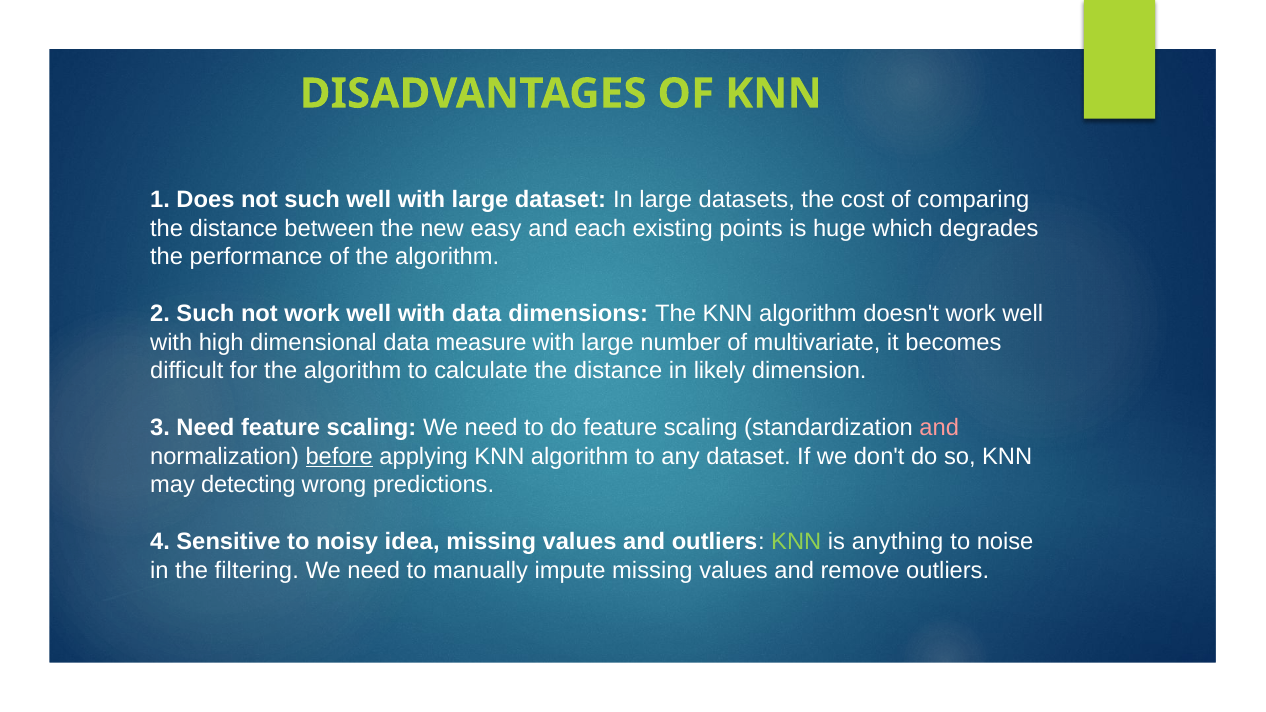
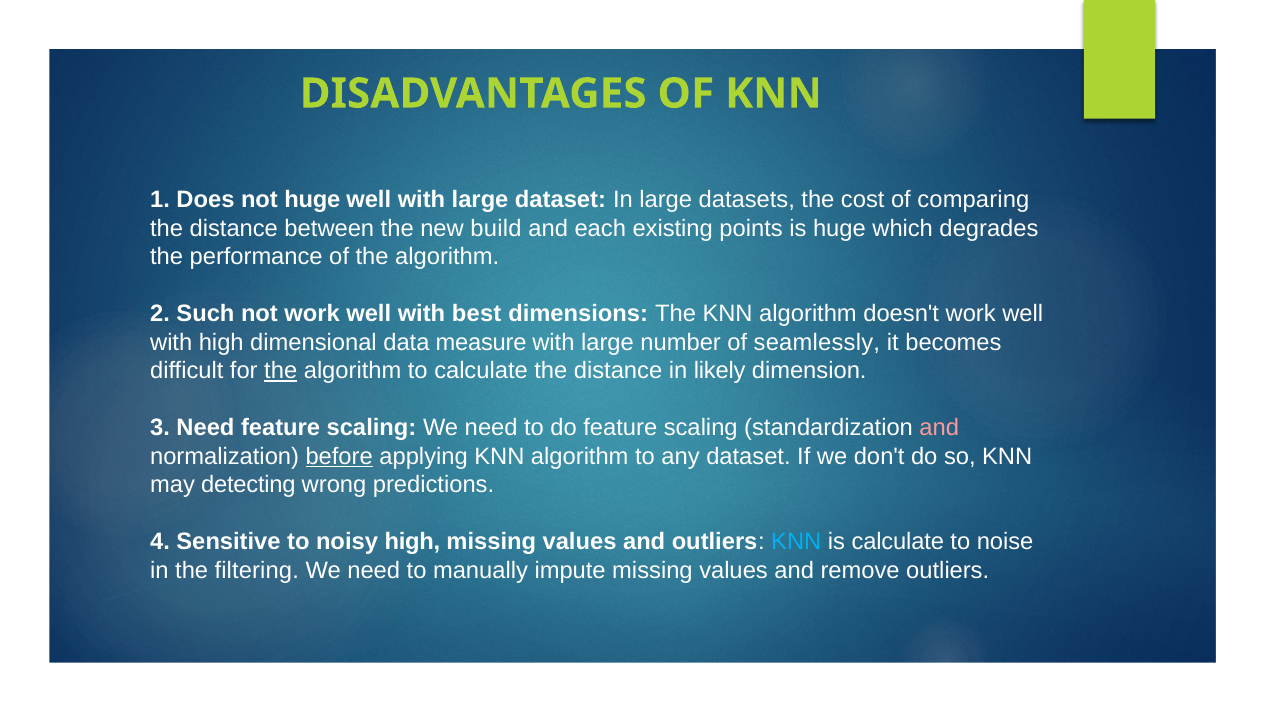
not such: such -> huge (312, 200)
easy: easy -> build (496, 228)
with data: data -> best (477, 314)
multivariate: multivariate -> seamlessly (817, 342)
the underline: none -> present (281, 371)
noisy idea: idea -> high (412, 542)
KNN colour: light green -> light blue (796, 542)
is anything: anything -> calculate (898, 542)
